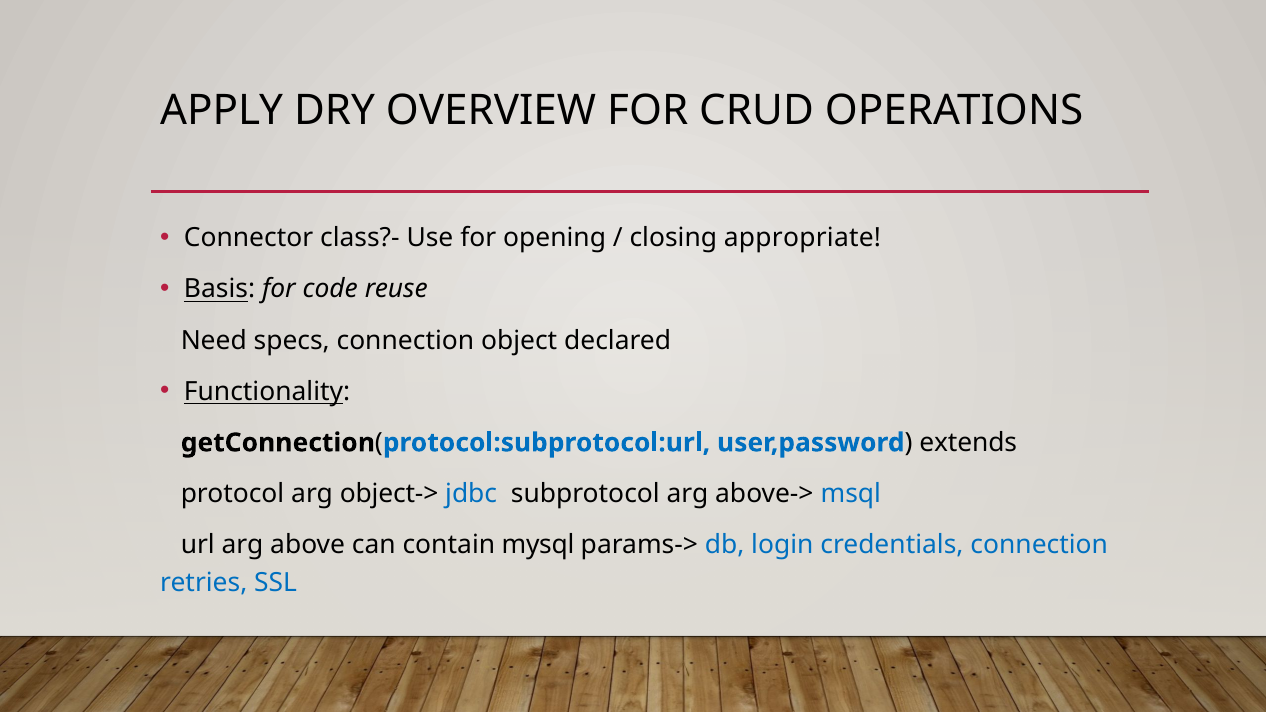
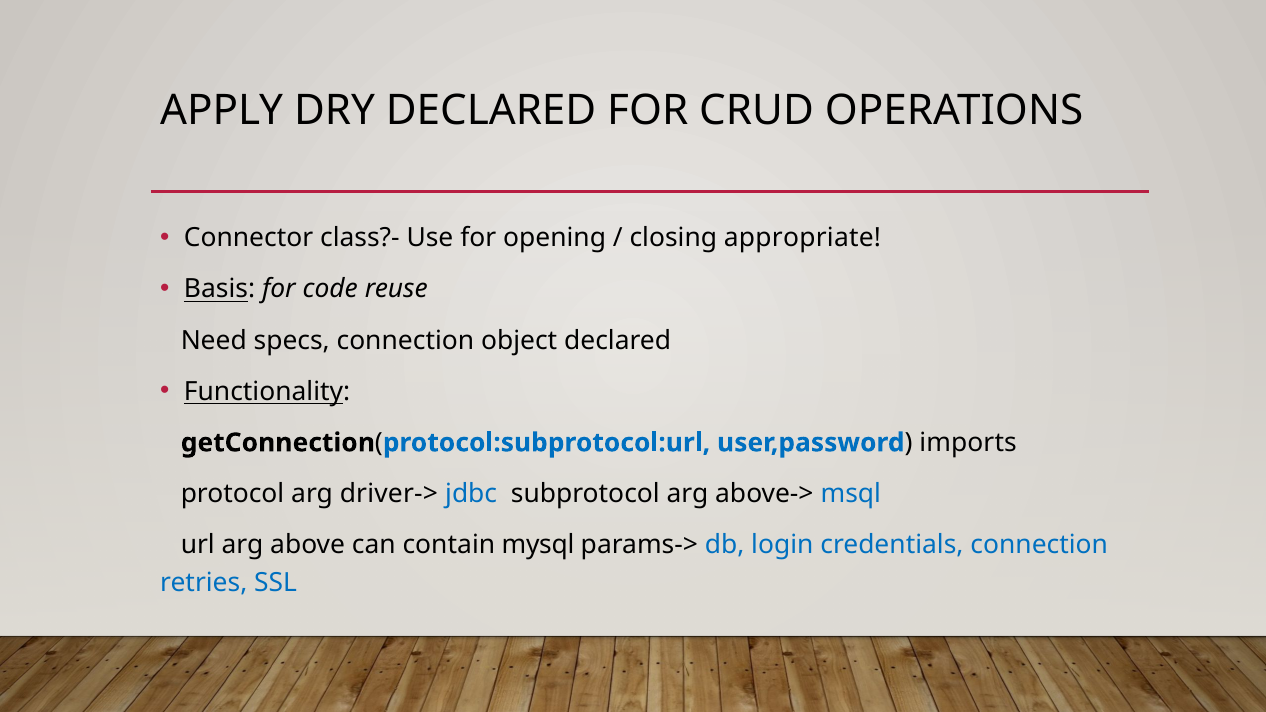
DRY OVERVIEW: OVERVIEW -> DECLARED (491, 111)
extends: extends -> imports (968, 443)
object->: object-> -> driver-> (389, 494)
